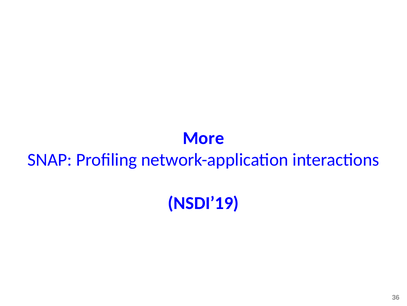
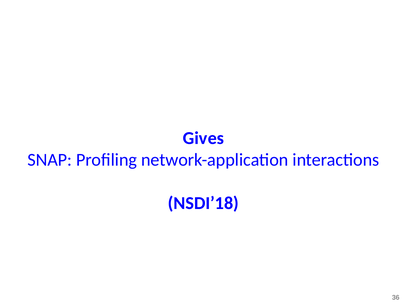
More: More -> Gives (203, 138)
NSDI’19: NSDI’19 -> NSDI’18 (203, 203)
